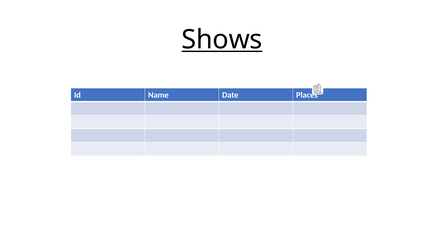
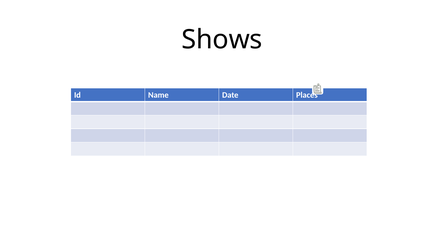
Shows underline: present -> none (222, 40)
